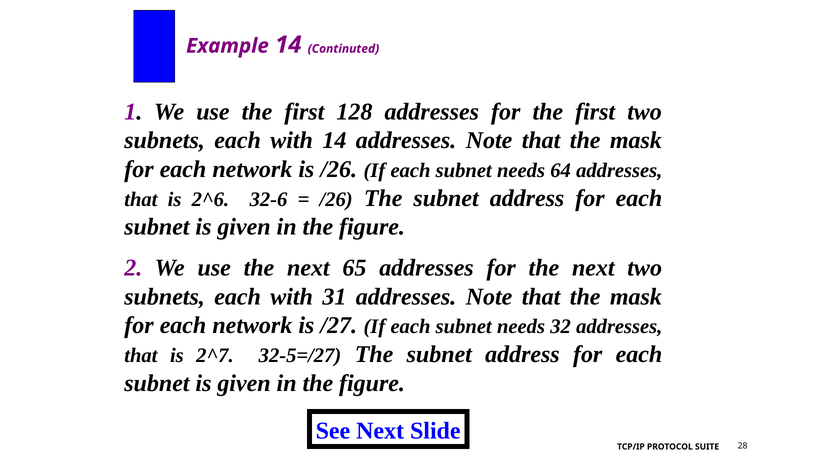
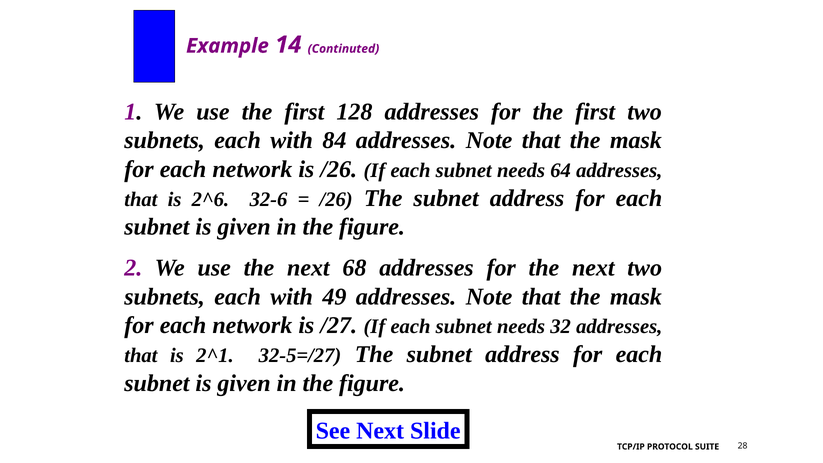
with 14: 14 -> 84 (334, 141)
65: 65 -> 68 (354, 268)
31: 31 -> 49 (334, 297)
2^7: 2^7 -> 2^1 (215, 355)
